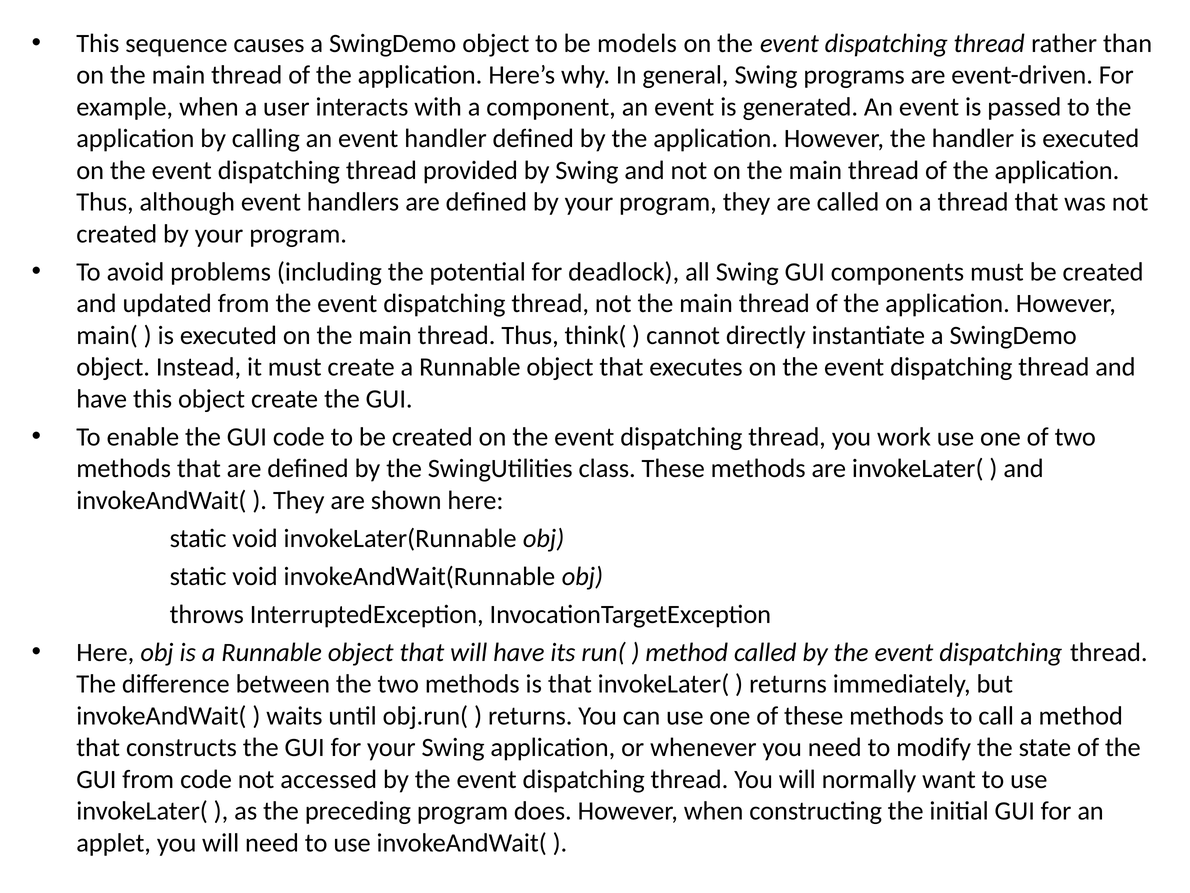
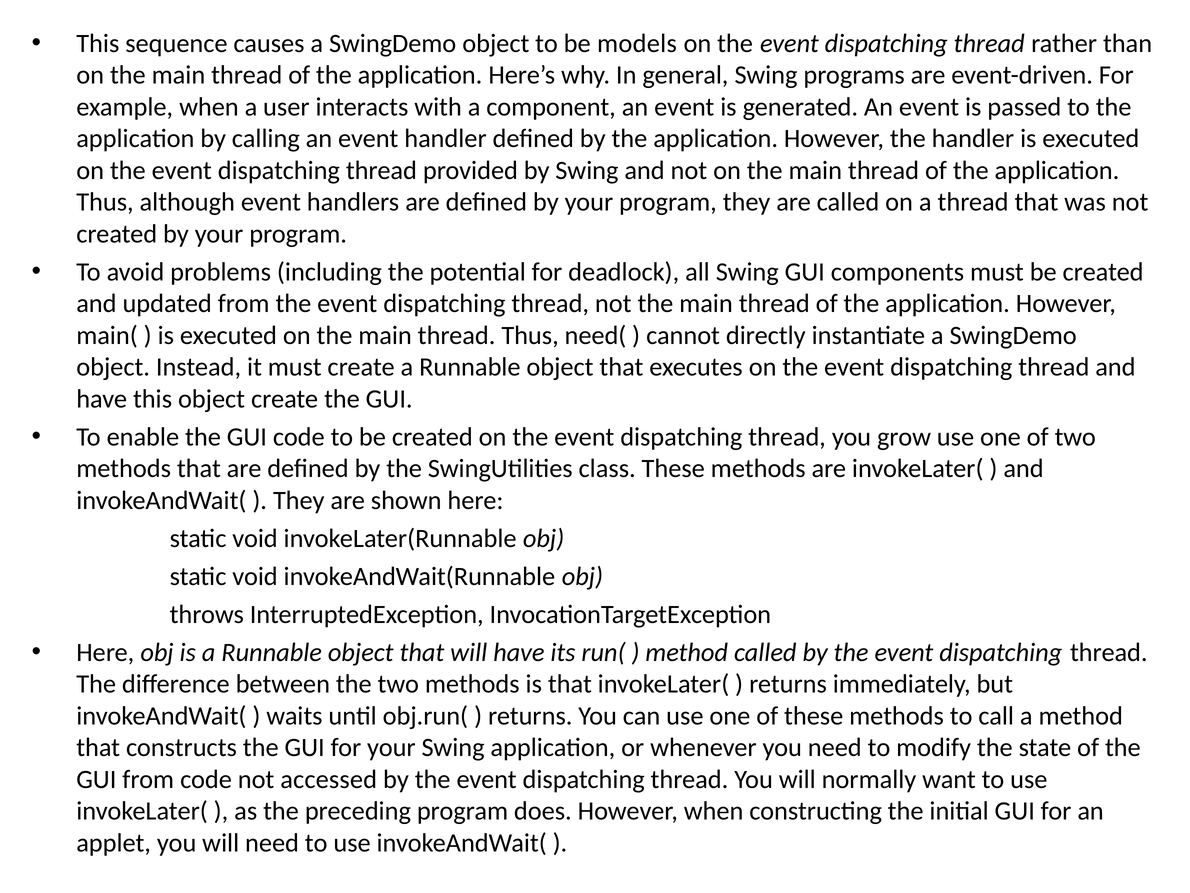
think(: think( -> need( (595, 335)
work: work -> grow (904, 437)
